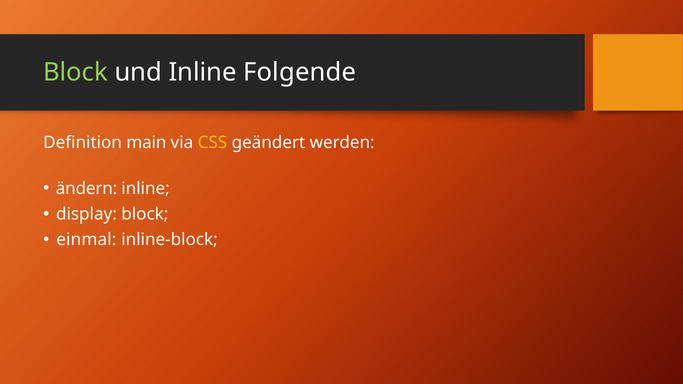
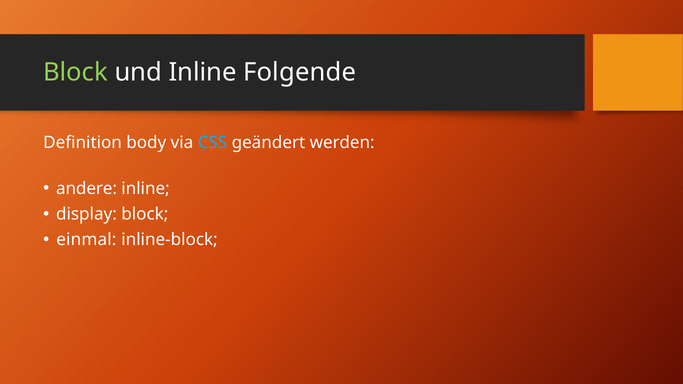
main: main -> body (146, 143)
CSS colour: yellow -> light blue (212, 143)
ändern: ändern -> andere (87, 189)
